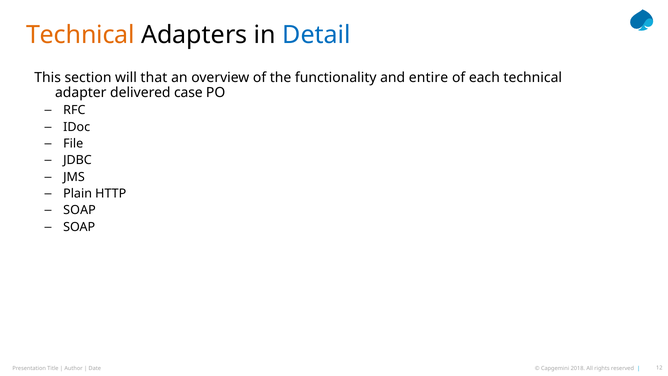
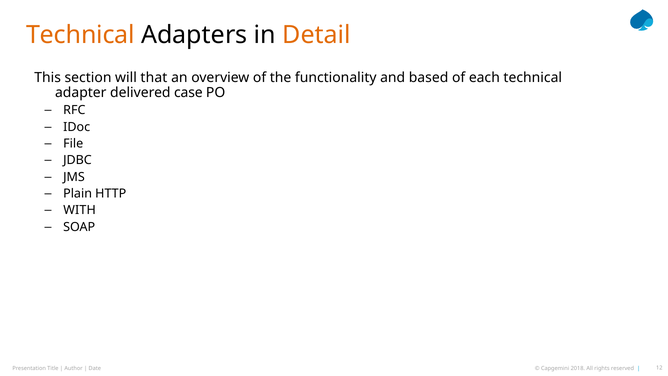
Detail colour: blue -> orange (316, 35)
entire: entire -> based (429, 78)
SOAP: SOAP -> WITH (80, 210)
